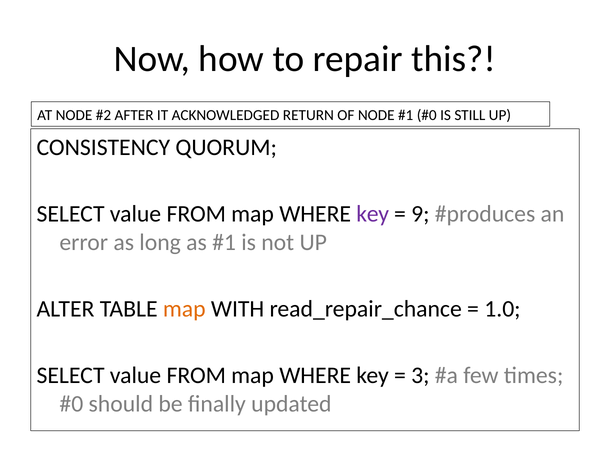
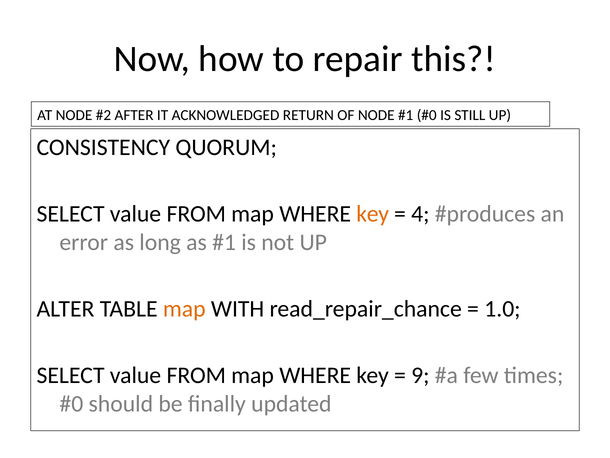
key colour: purple -> orange (373, 214)
9: 9 -> 4 (420, 214)
3: 3 -> 9 (420, 375)
